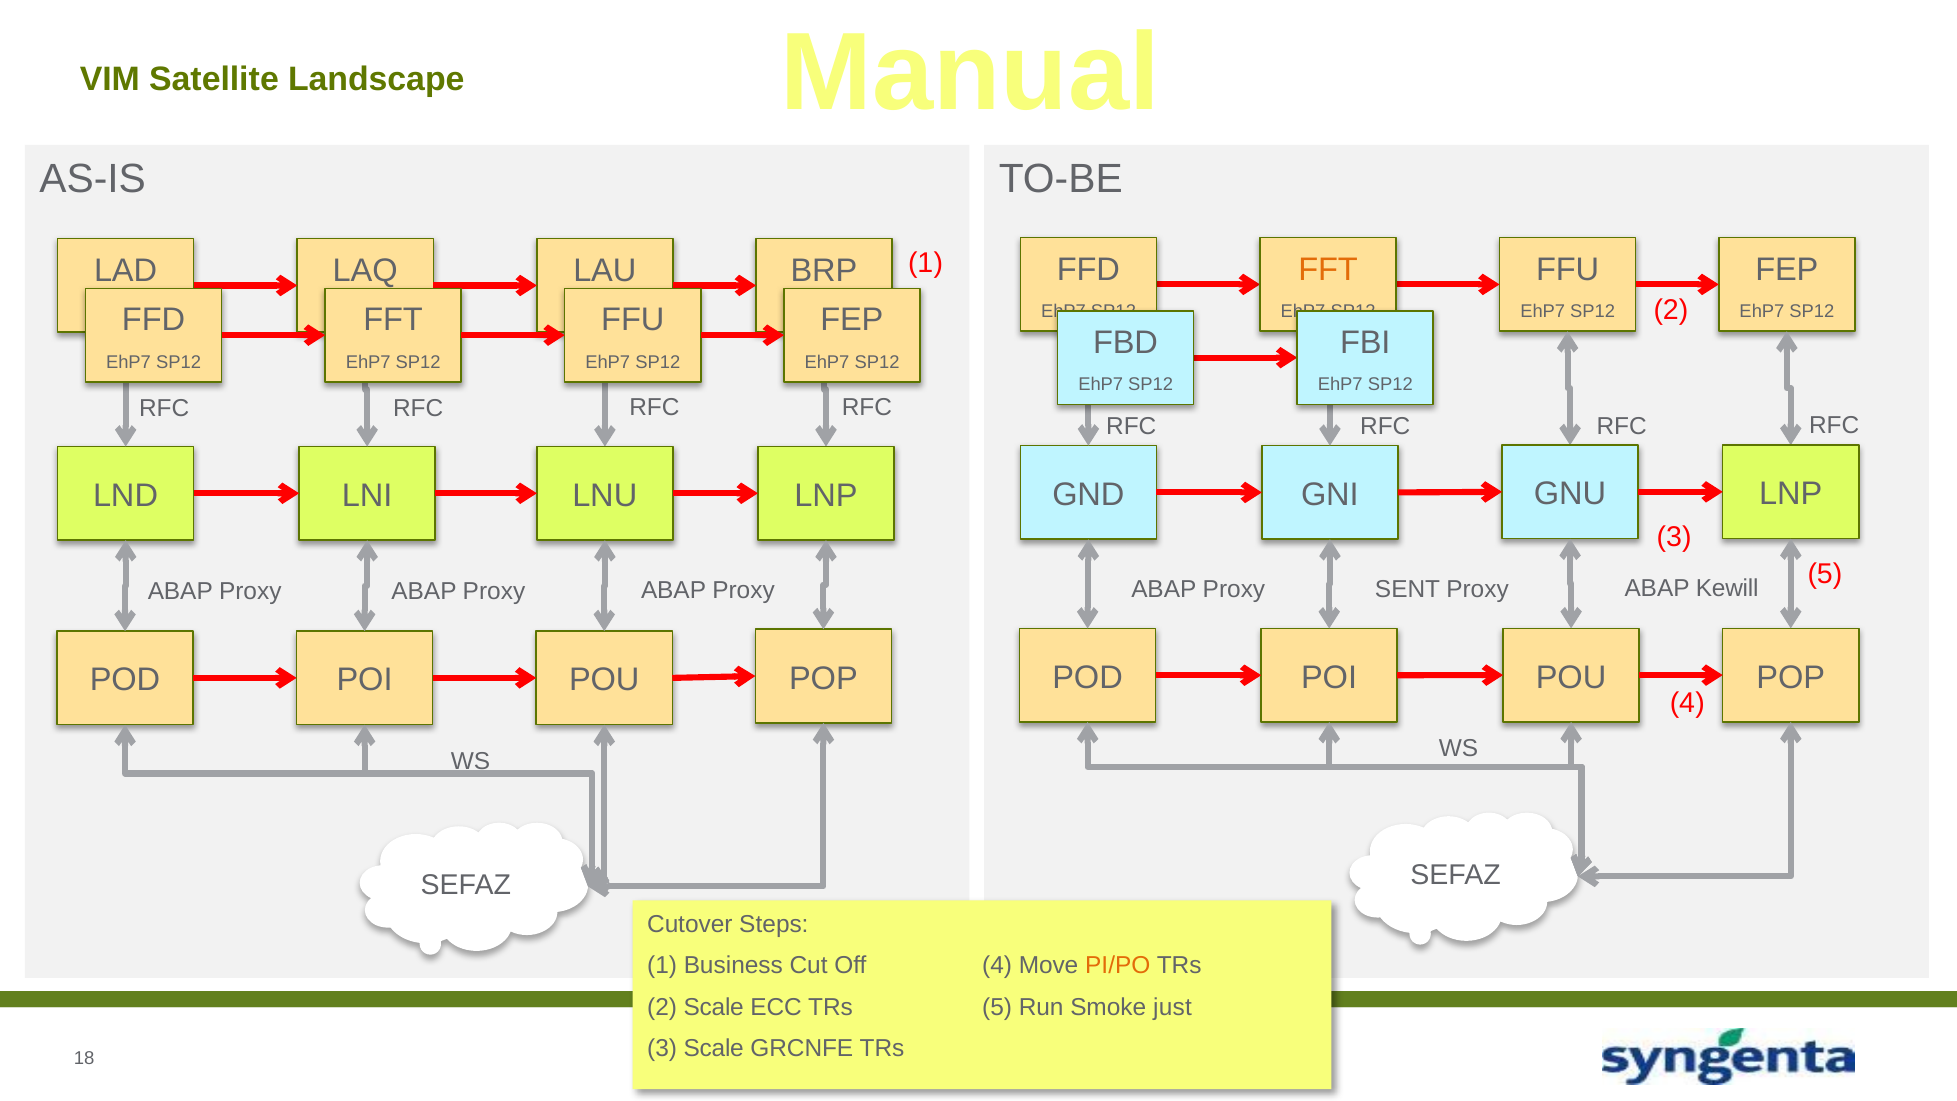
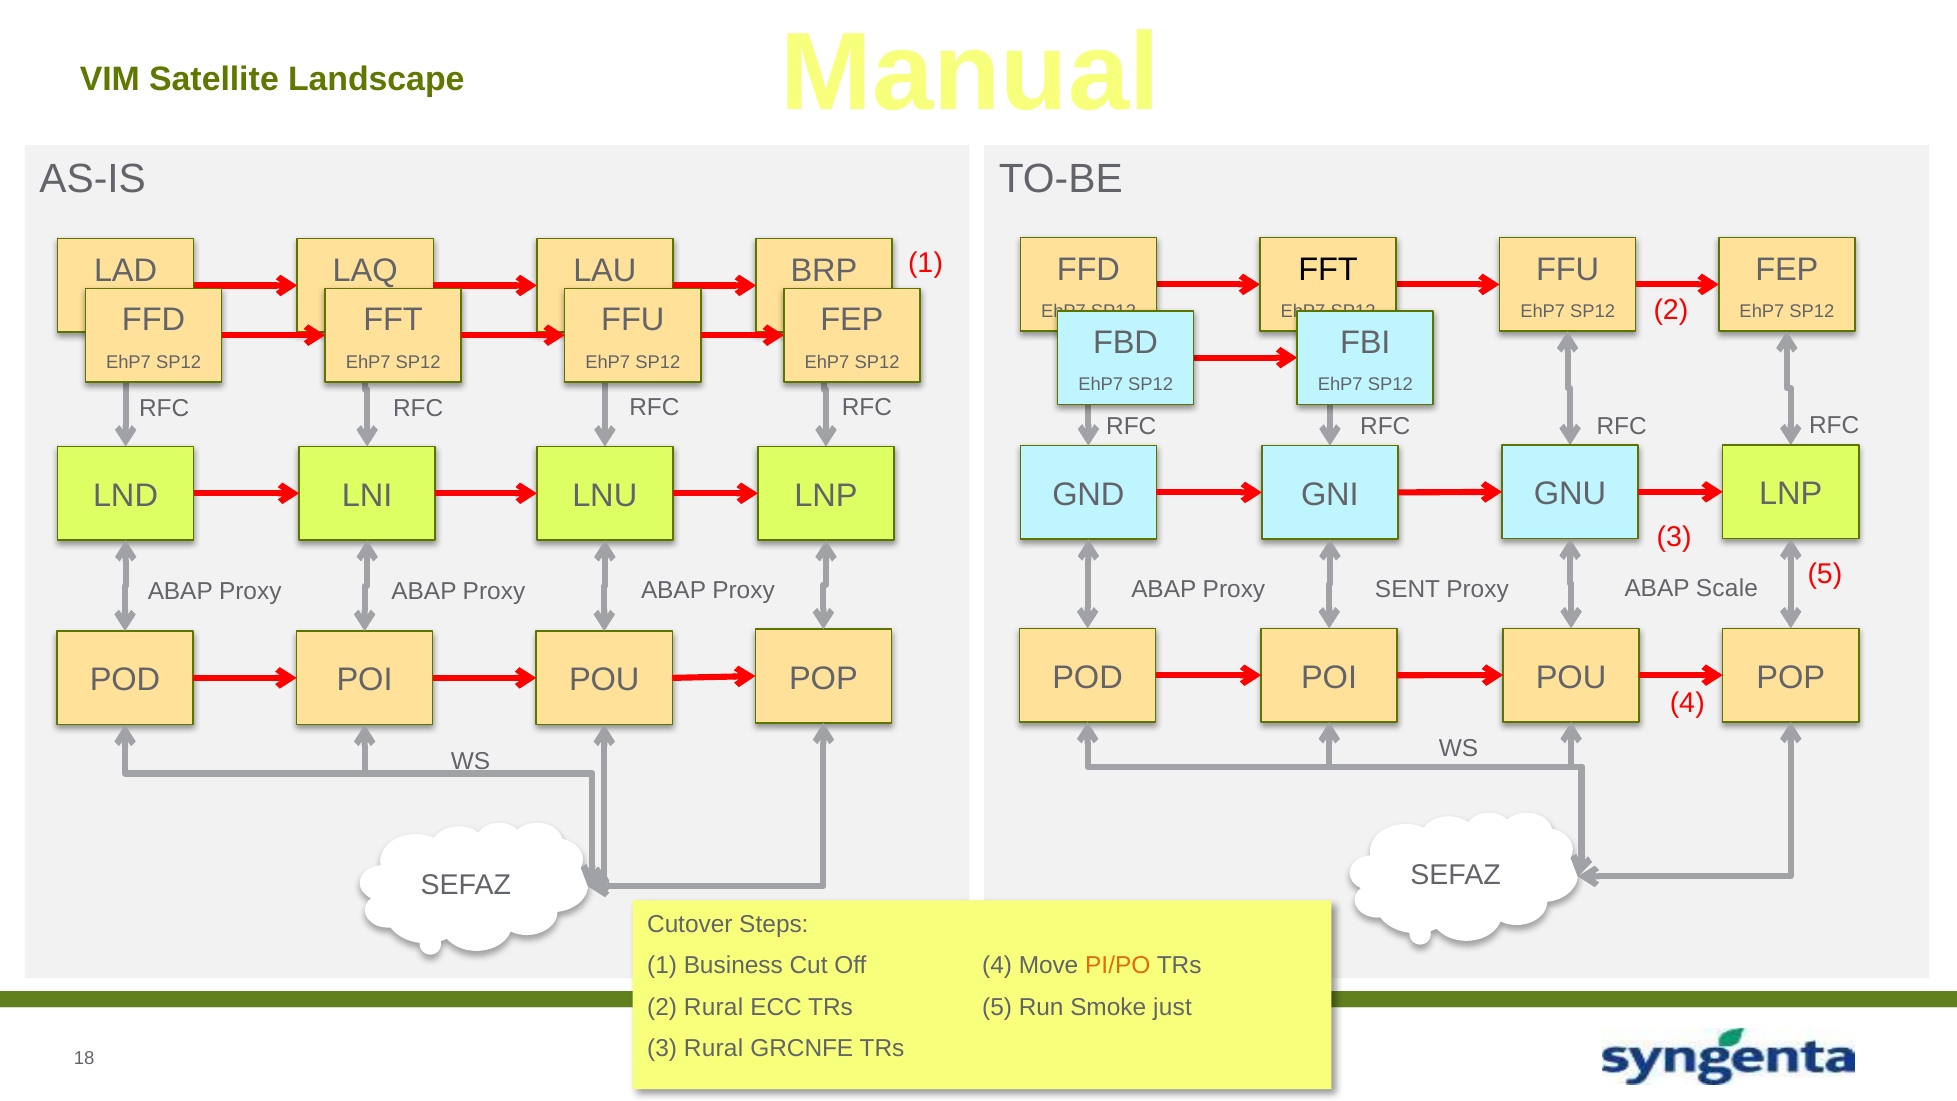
FFT colour: orange -> black (1328, 269)
Kewill: Kewill -> Scale (1727, 589)
2 Scale: Scale -> Rural (714, 1007)
3 Scale: Scale -> Rural (714, 1049)
